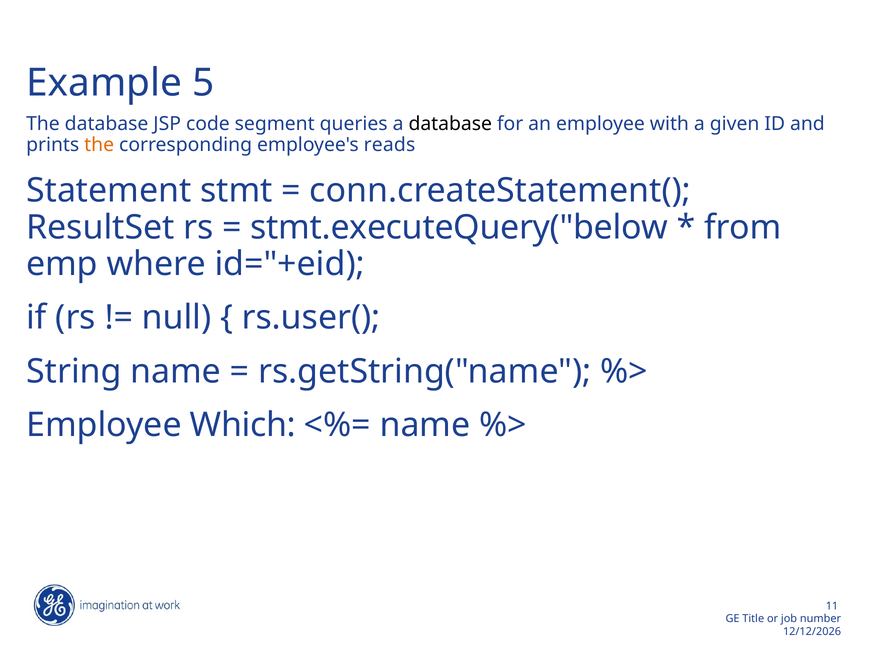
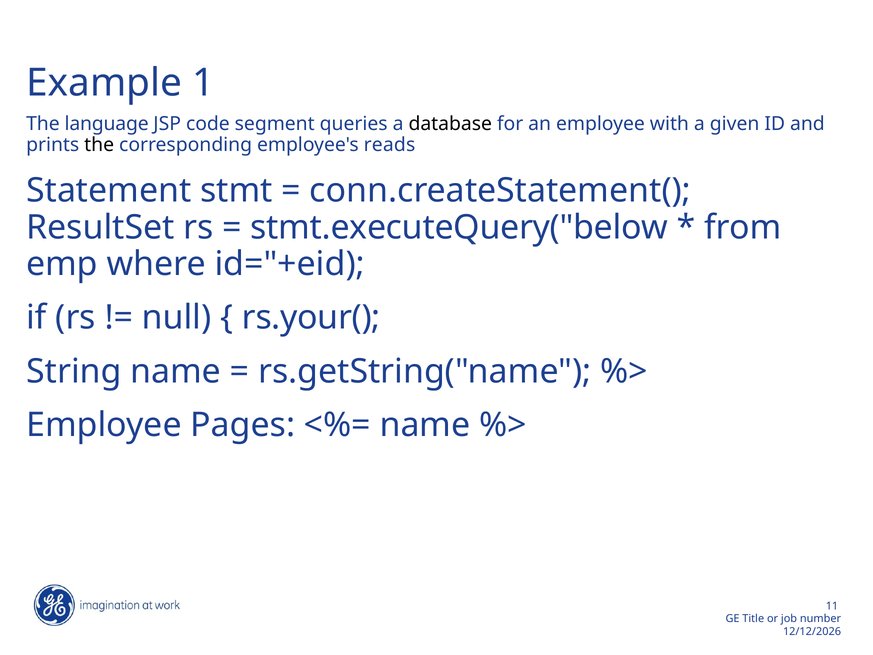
5: 5 -> 1 (203, 83)
The database: database -> language (107, 124)
the colour: orange -> black (99, 145)
rs.user(: rs.user( -> rs.your( (311, 318)
Which: Which -> Pages (243, 425)
